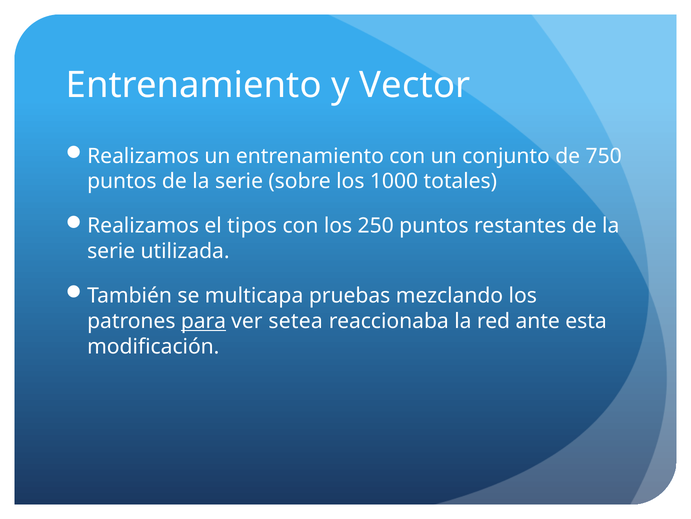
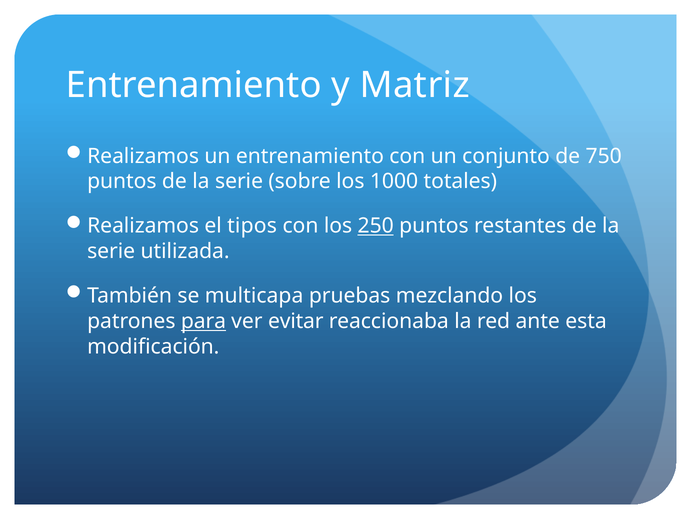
Vector: Vector -> Matriz (415, 85)
250 underline: none -> present (376, 226)
setea: setea -> evitar (296, 321)
